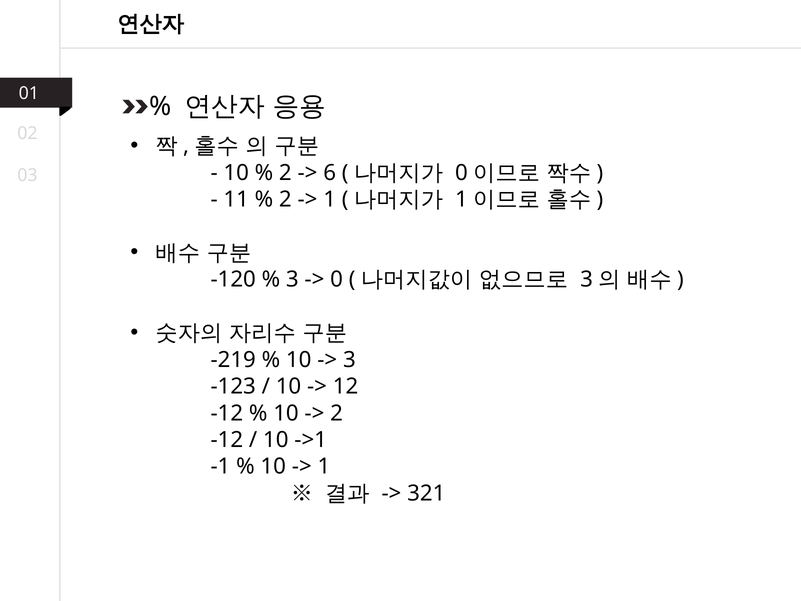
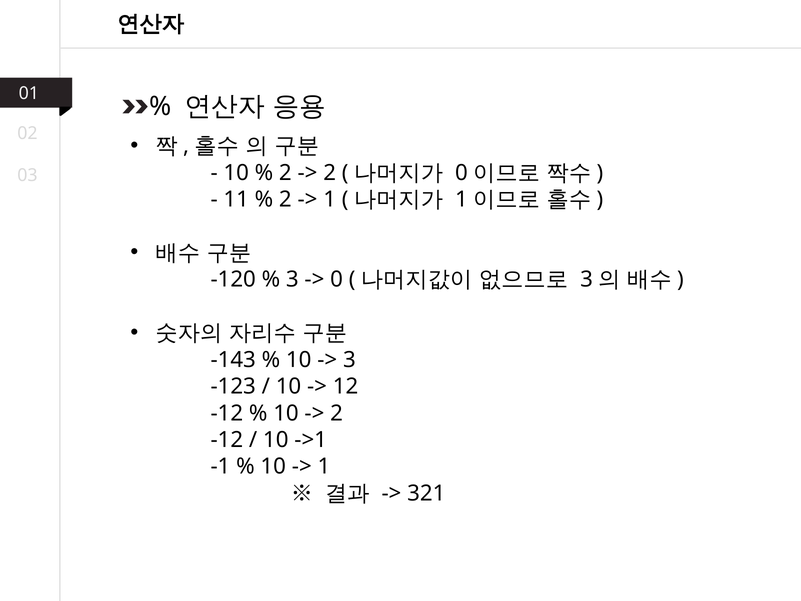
6: 6 -> 2 (330, 173)
-219: -219 -> -143 (233, 360)
